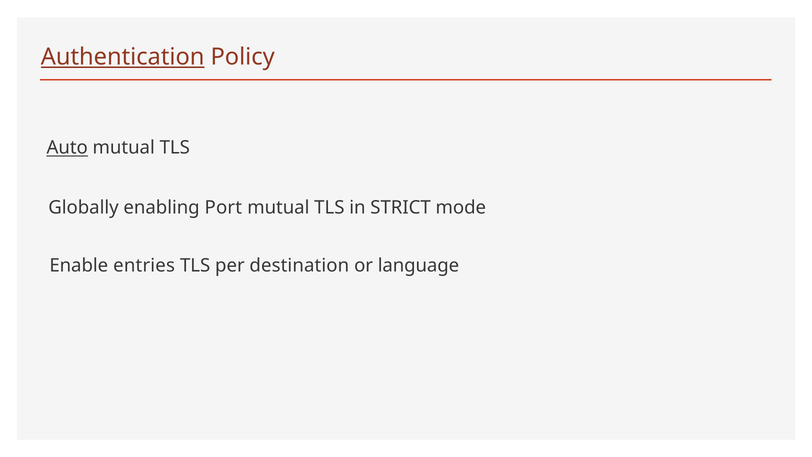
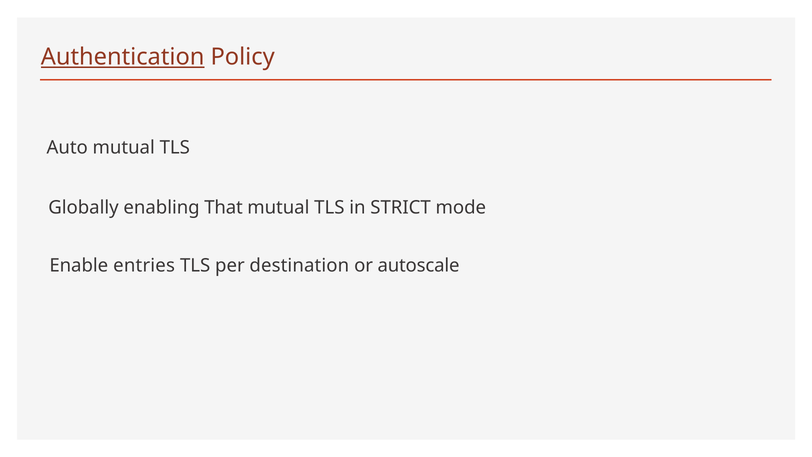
Auto underline: present -> none (67, 148)
Port: Port -> That (224, 208)
language: language -> autoscale (419, 265)
